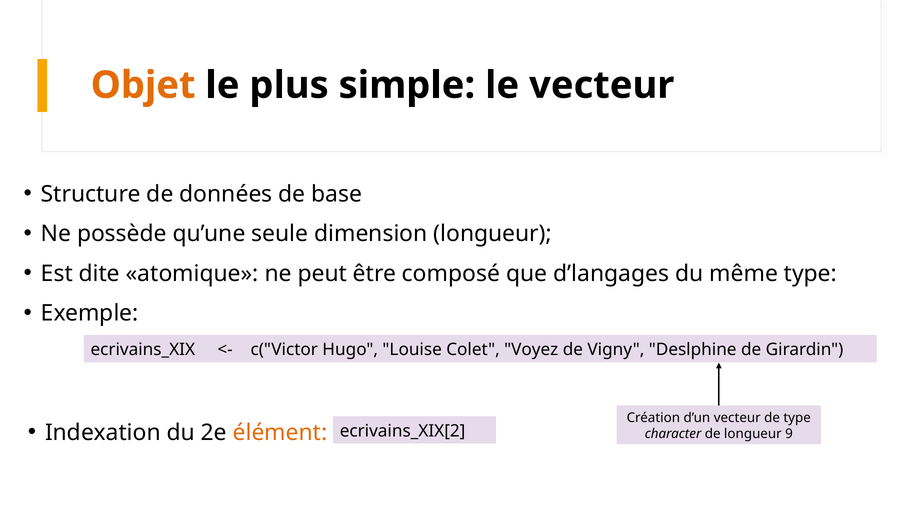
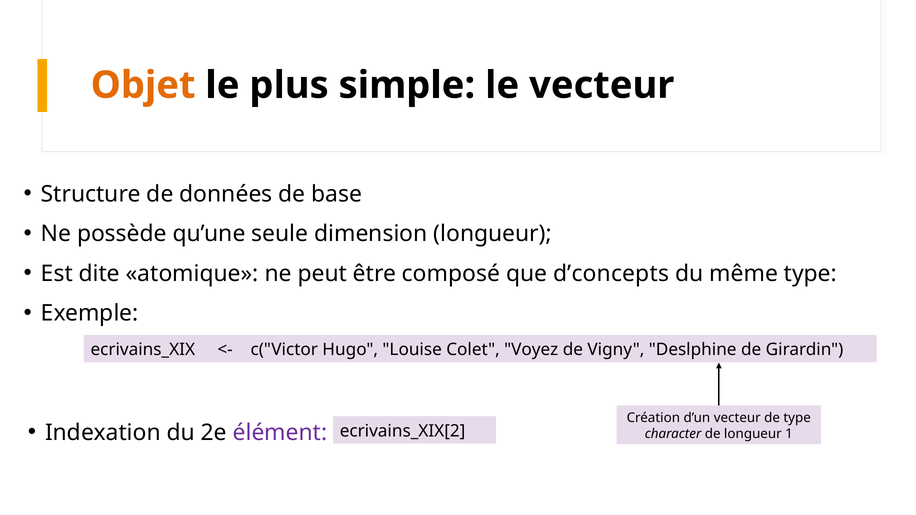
d’langages: d’langages -> d’concepts (611, 274)
élément colour: orange -> purple (280, 433)
9: 9 -> 1 (789, 434)
